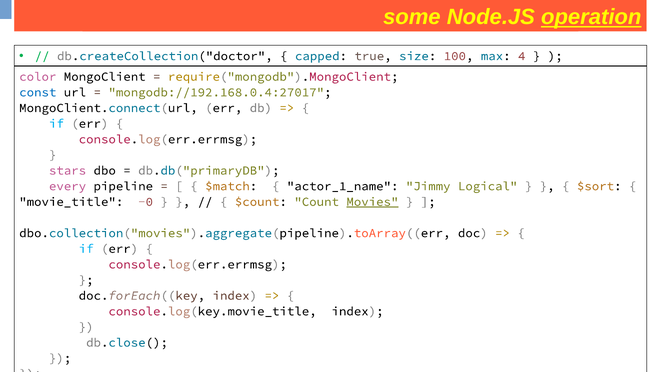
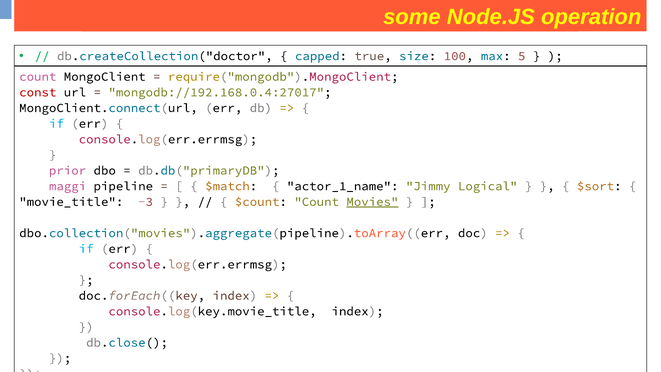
operation underline: present -> none (591, 17)
4: 4 -> 5 (522, 56)
color: color -> count (38, 77)
const colour: blue -> red (38, 92)
stars: stars -> prior (68, 170)
every: every -> maggi (68, 186)
-0: -0 -> -3 (146, 202)
